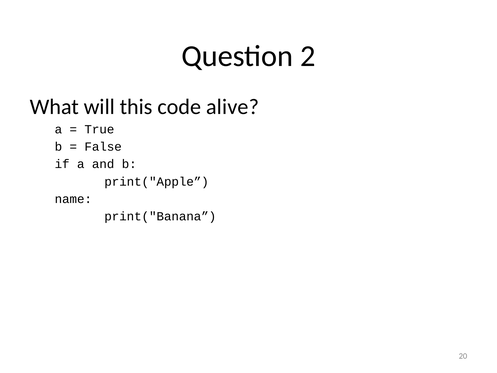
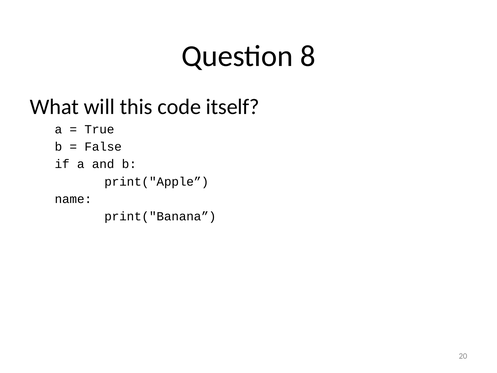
2: 2 -> 8 (308, 56)
alive: alive -> itself (233, 107)
